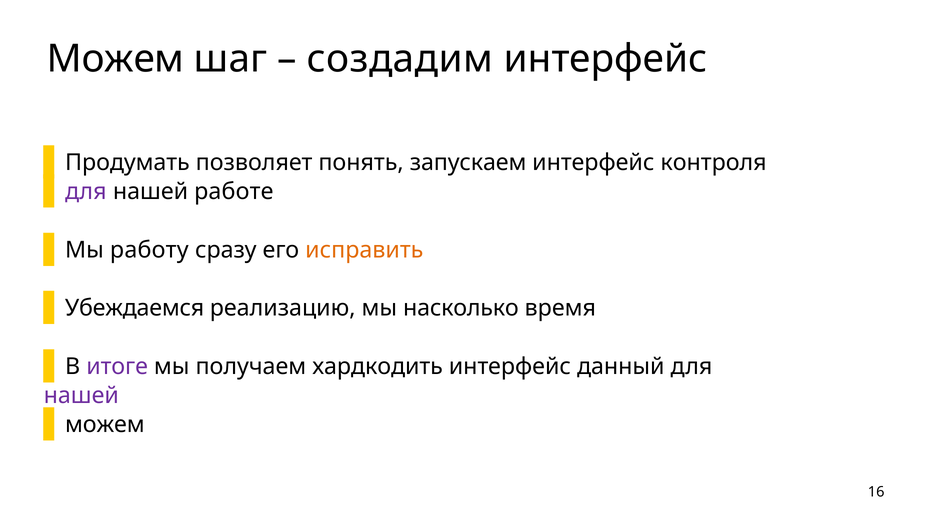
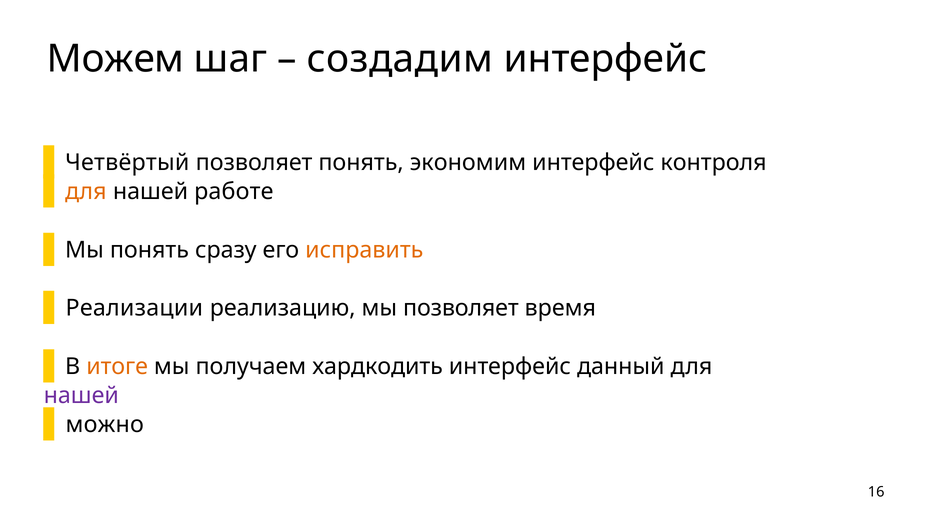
Продумать: Продумать -> Четвёртый (127, 162)
запускаем: запускаем -> экономим (468, 162)
для colour: purple -> orange (86, 192)
Мы работу: работу -> понять (149, 250)
Убеждаемся: Убеждаемся -> Реализации (134, 308)
мы насколько: насколько -> позволяет (461, 308)
итоге colour: purple -> orange (117, 366)
можем: можем -> можно (105, 424)
